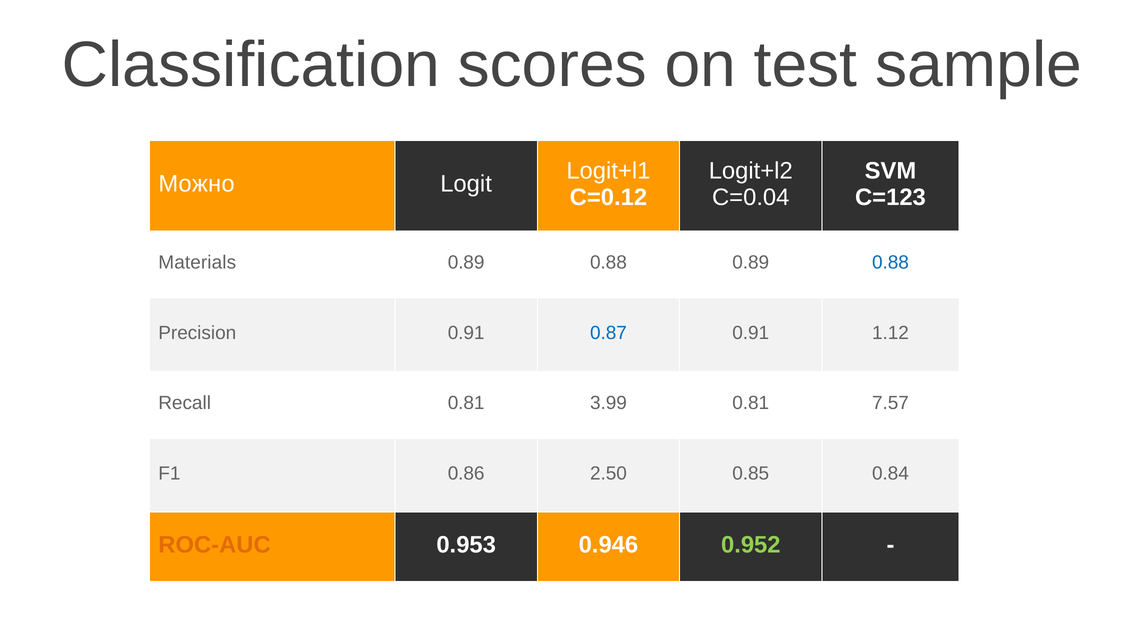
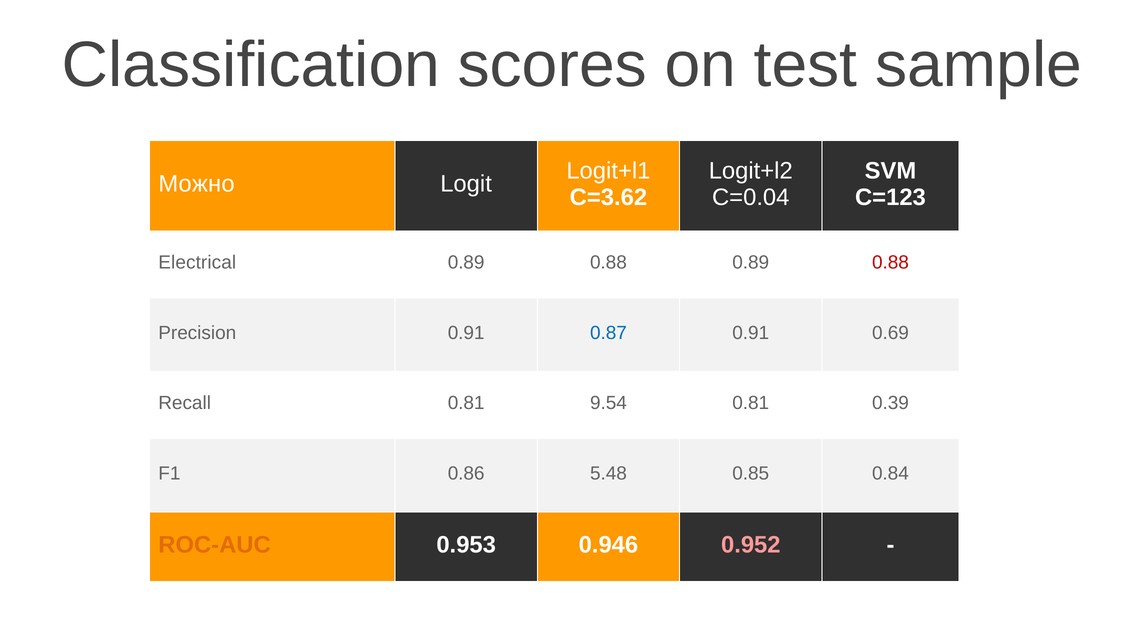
C=0.12: C=0.12 -> C=3.62 (608, 197)
Materials: Materials -> Electrical (197, 263)
0.88 colour: blue -> red (890, 263)
1.12: 1.12 -> 0.69 (890, 333)
3.99: 3.99 -> 9.54 (608, 403)
7.57: 7.57 -> 0.39 (890, 403)
2.50: 2.50 -> 5.48 (608, 474)
0.952 colour: light green -> pink (751, 545)
